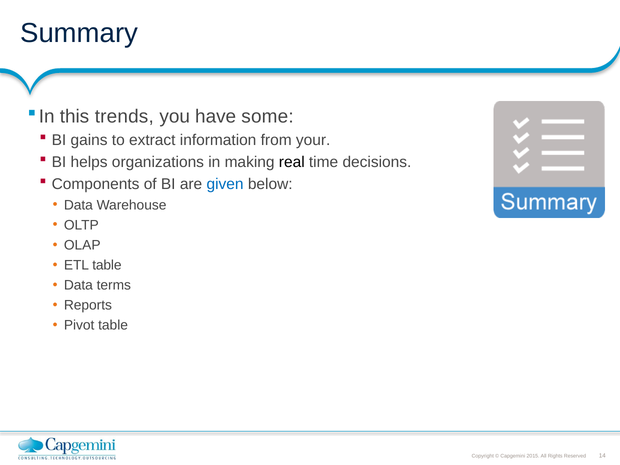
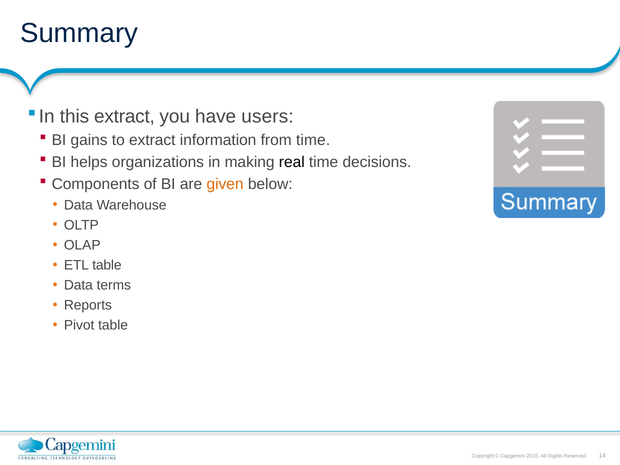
this trends: trends -> extract (124, 116)
some: some -> users (268, 116)
from your: your -> time (313, 140)
given colour: blue -> orange (225, 184)
